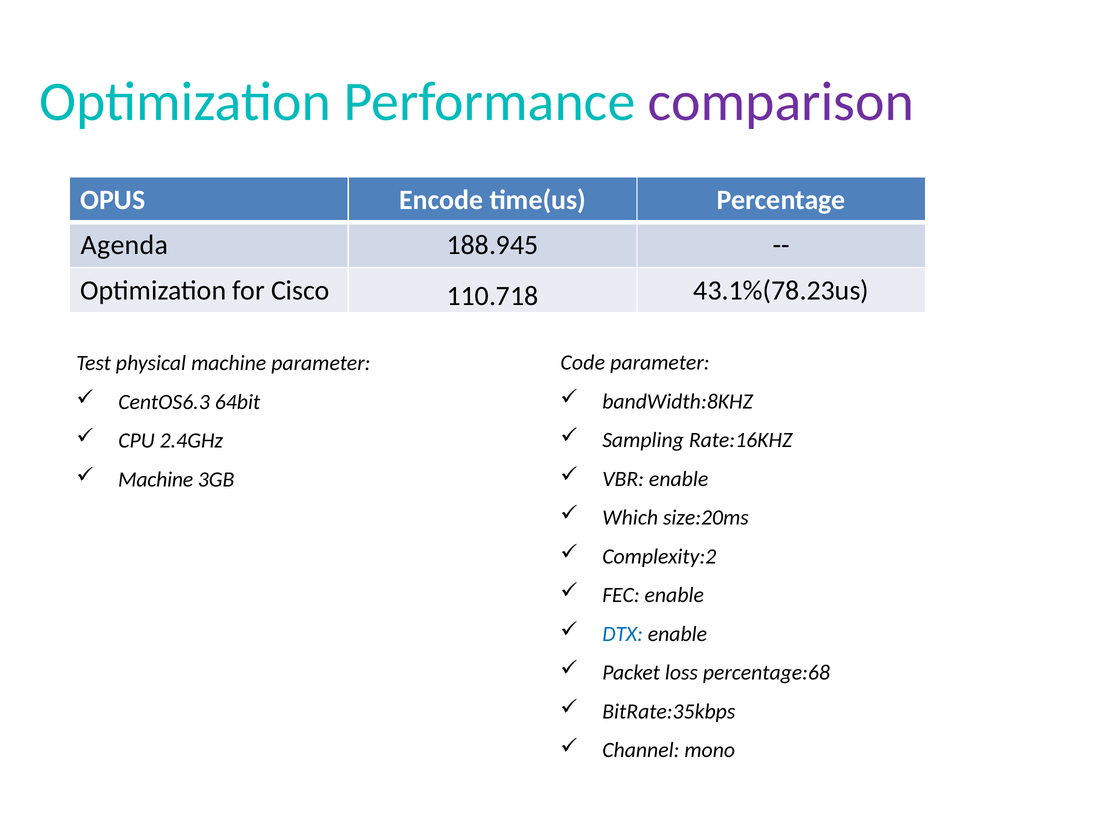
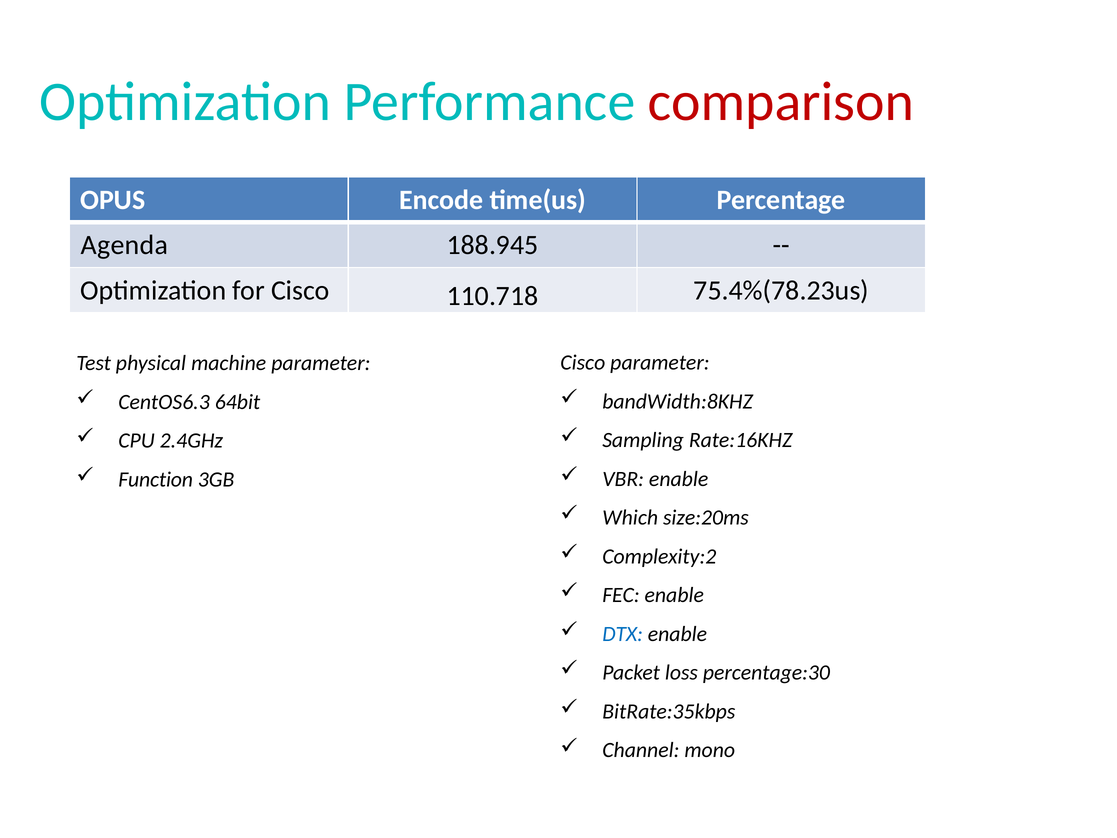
comparison colour: purple -> red (781, 102)
43.1%(78.23us: 43.1%(78.23us -> 75.4%(78.23us (781, 290)
Code: Code -> Cisco (583, 363)
Machine: Machine -> Function (156, 479)
percentage:68: percentage:68 -> percentage:30 (766, 673)
